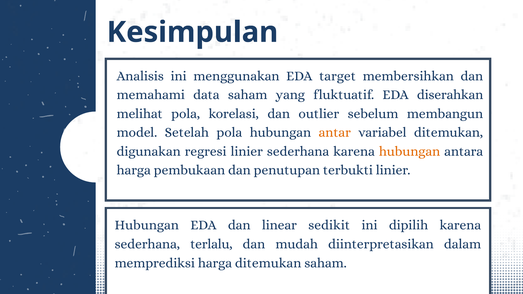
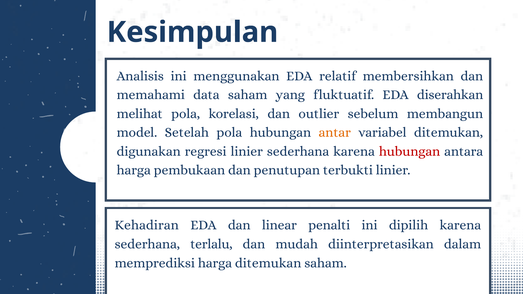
target: target -> relatif (338, 76)
hubungan colour: orange -> red (410, 151)
Hubungan: Hubungan -> Kehadiran (147, 225)
sedikit: sedikit -> penalti (329, 225)
